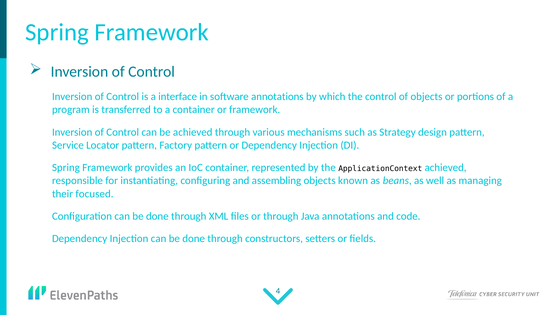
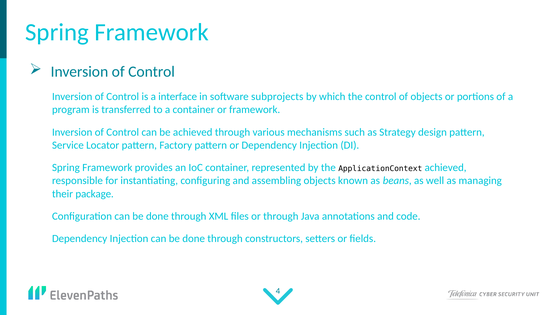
software annotations: annotations -> subprojects (277, 96)
focused: focused -> package (95, 193)
